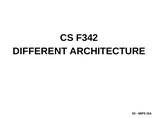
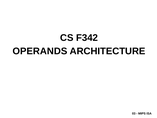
DIFFERENT: DIFFERENT -> OPERANDS (40, 51)
